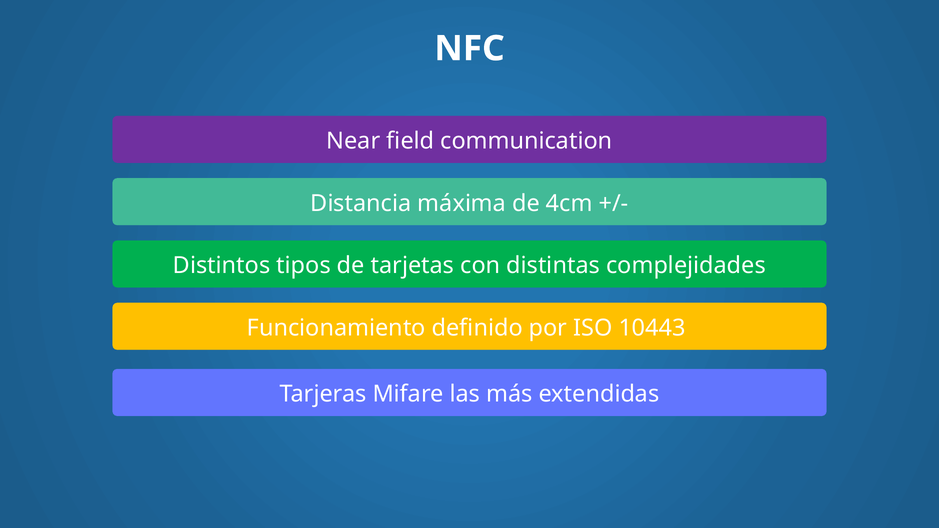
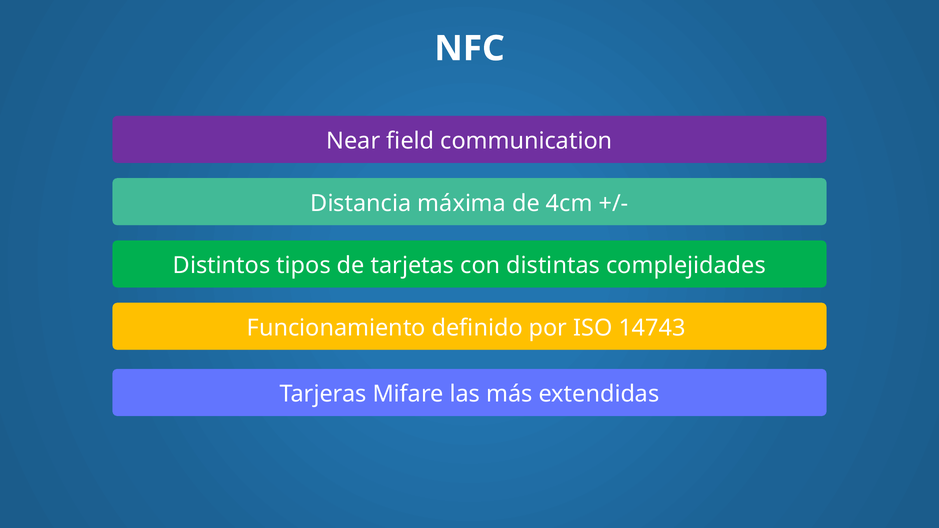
10443: 10443 -> 14743 (652, 328)
